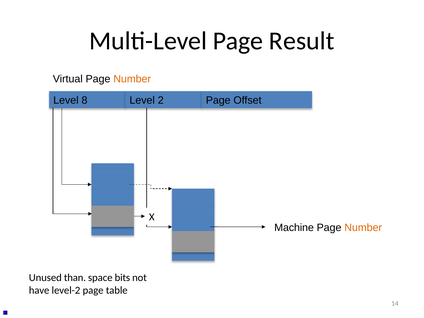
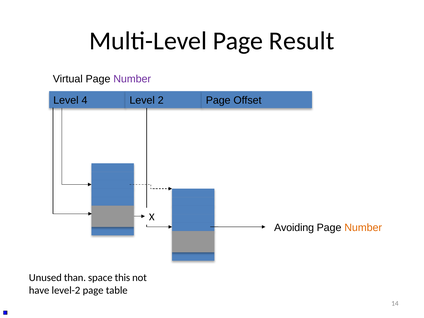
Number colour: orange -> purple (132, 79)
8: 8 -> 4 (84, 100)
Machine: Machine -> Avoiding (294, 228)
bits: bits -> this (122, 278)
